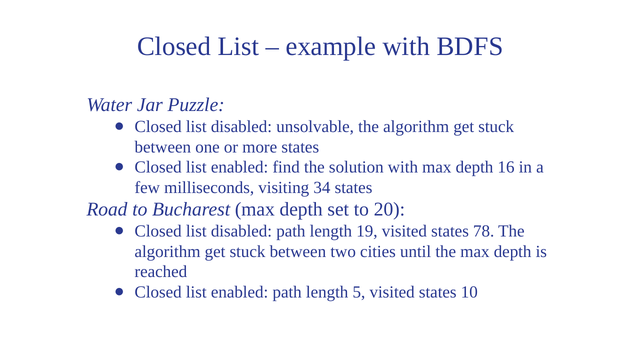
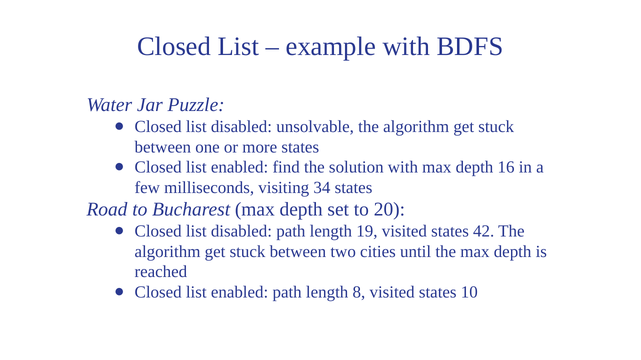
78: 78 -> 42 (484, 232)
5: 5 -> 8 (359, 293)
